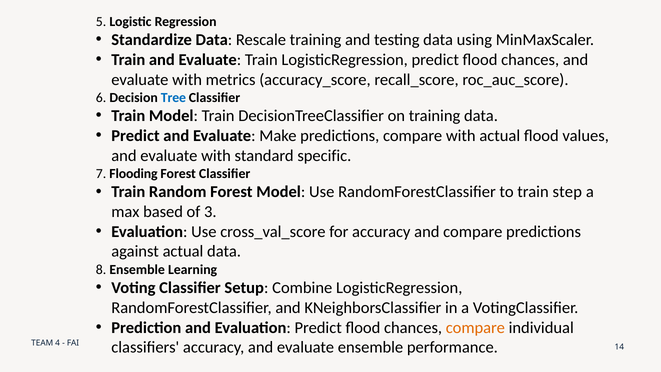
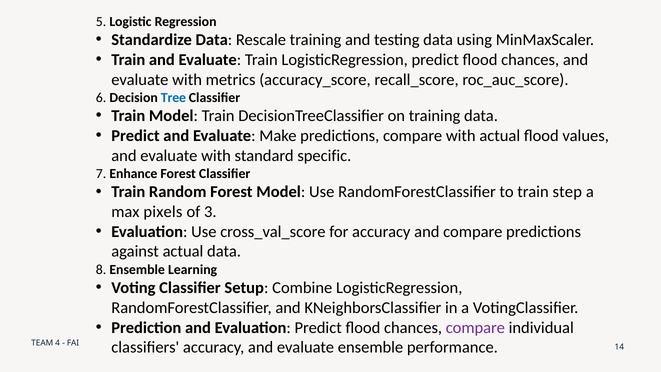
Flooding: Flooding -> Enhance (133, 174)
based: based -> pixels (163, 212)
compare colour: orange -> purple (475, 327)
